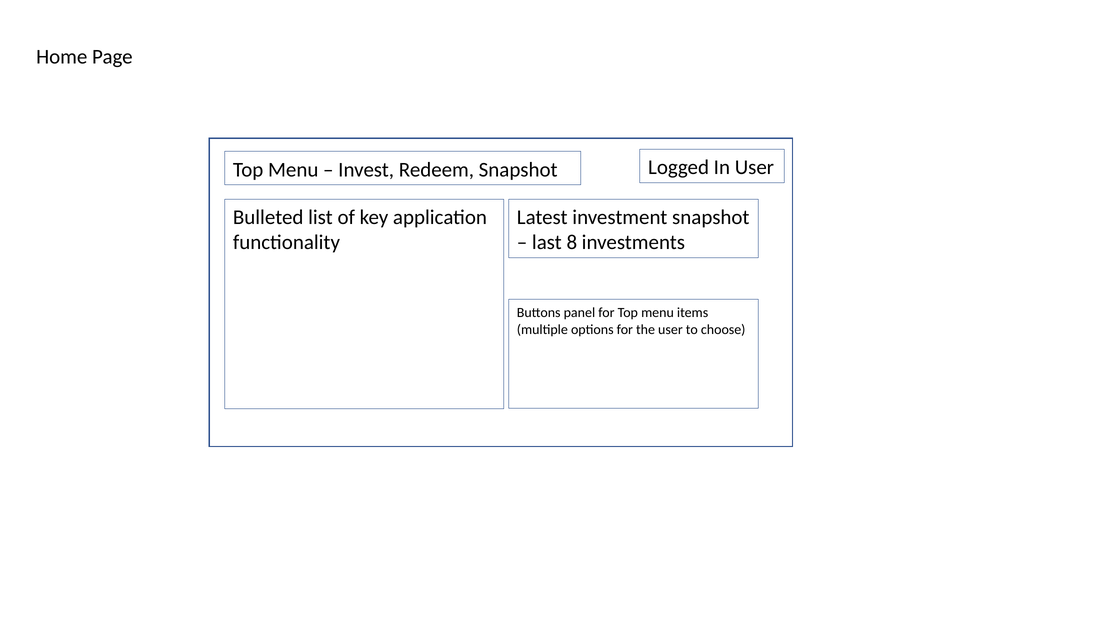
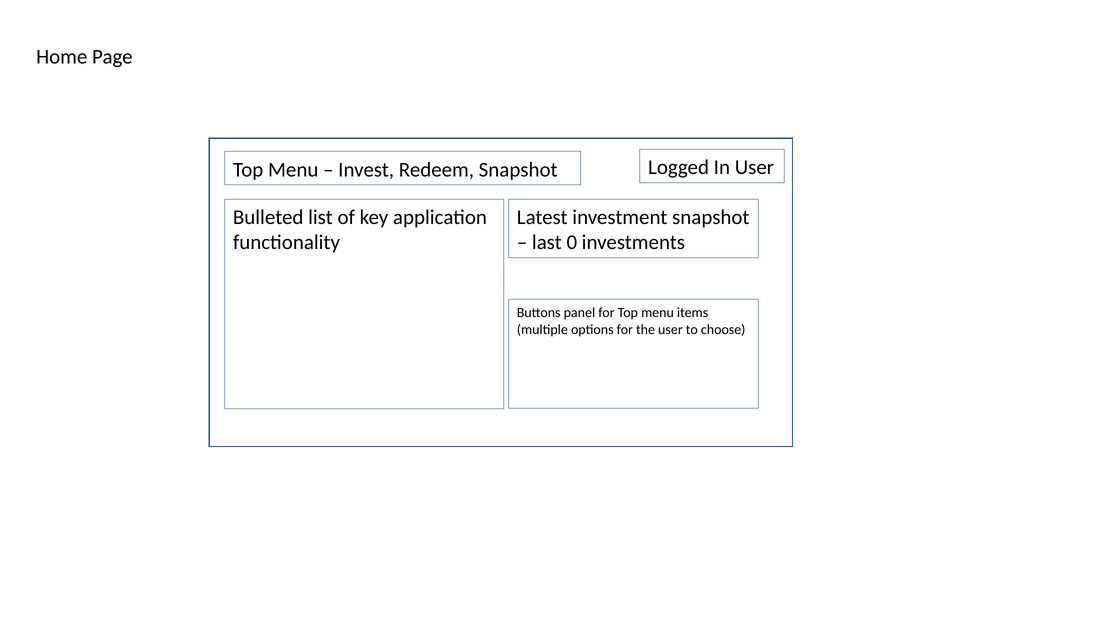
8: 8 -> 0 (572, 242)
